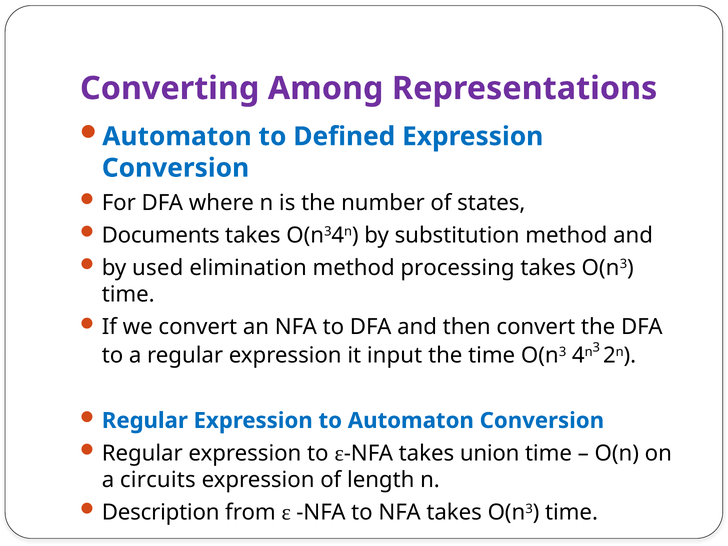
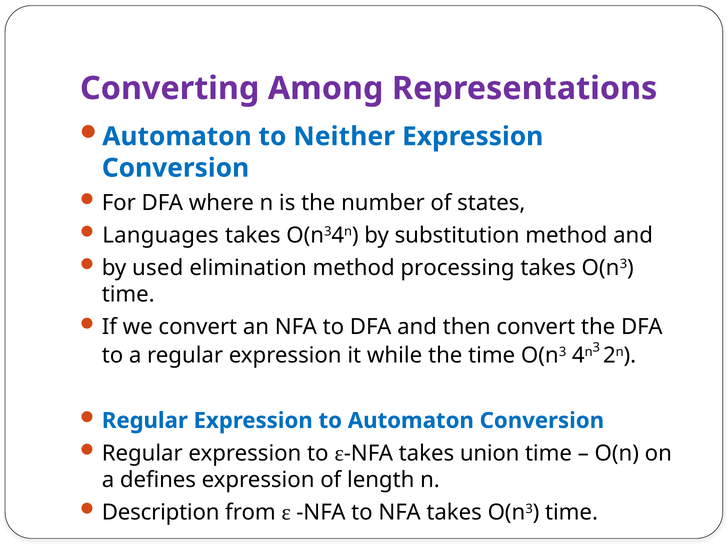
Defined: Defined -> Neither (344, 136)
Documents: Documents -> Languages (160, 235)
input: input -> while (395, 356)
circuits: circuits -> defines (158, 480)
